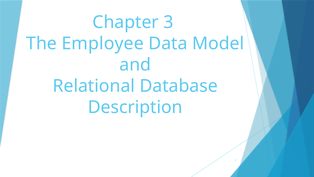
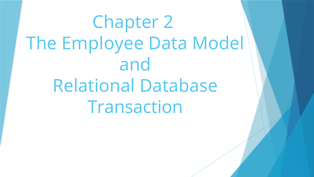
3: 3 -> 2 (168, 22)
Description: Description -> Transaction (135, 107)
